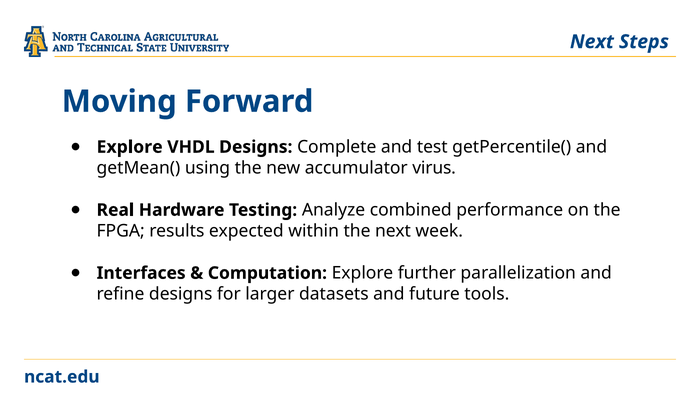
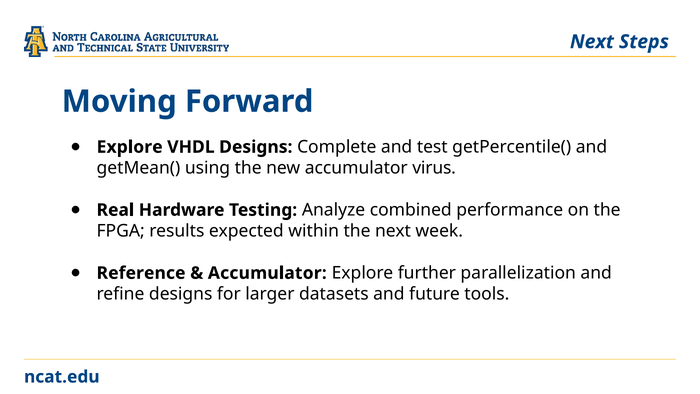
Interfaces: Interfaces -> Reference (141, 273)
Computation: Computation -> Accumulator (267, 273)
